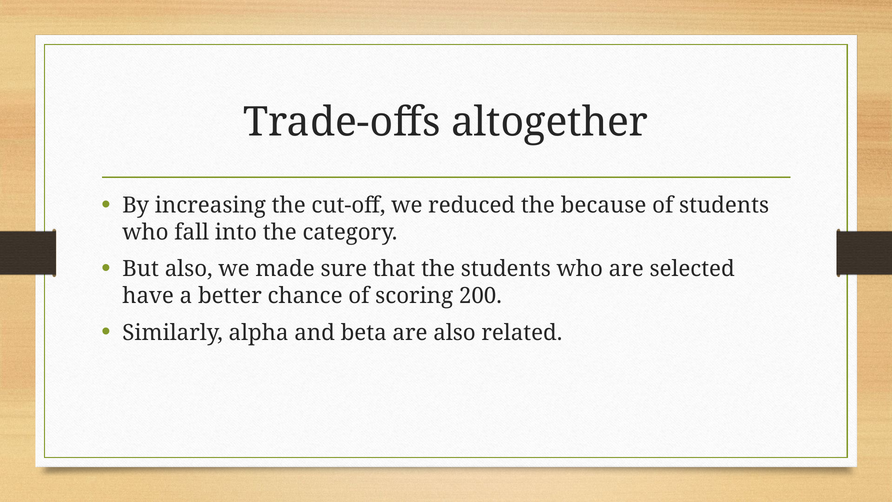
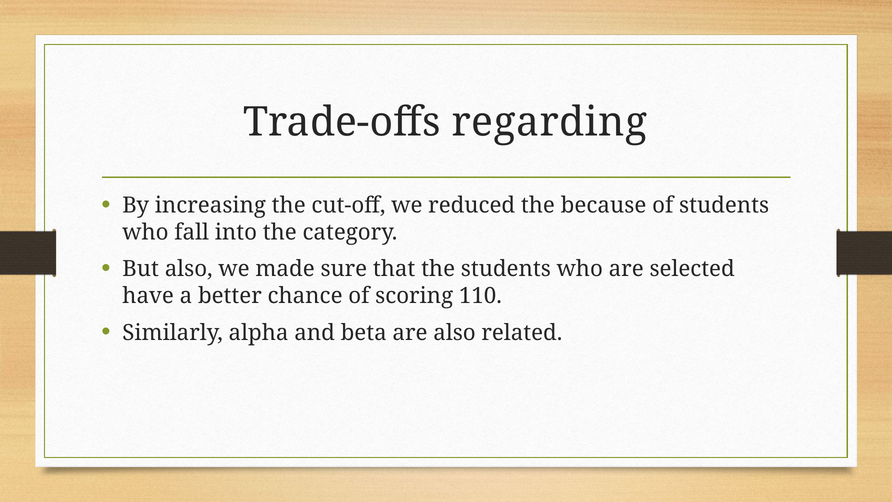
altogether: altogether -> regarding (549, 122)
200: 200 -> 110 (480, 296)
